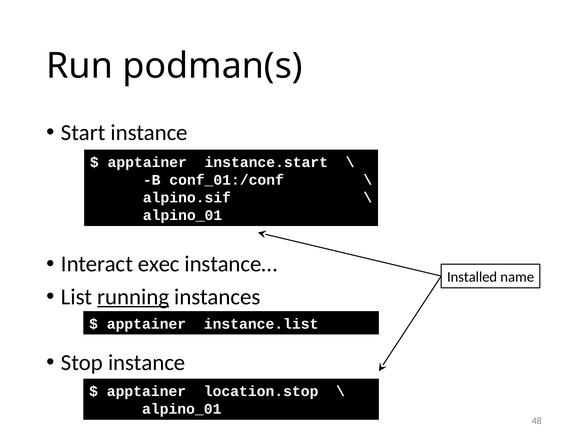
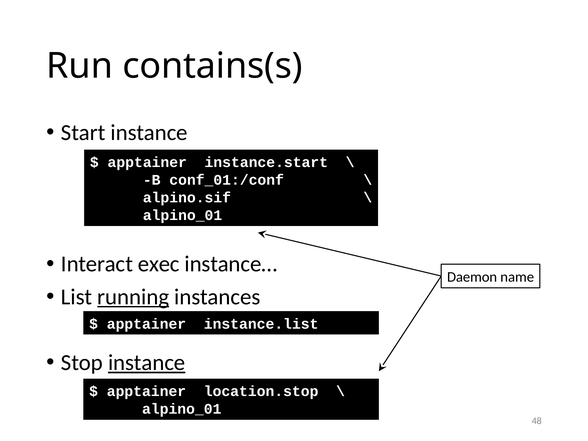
podman(s: podman(s -> contains(s (213, 66)
Installed: Installed -> Daemon (472, 277)
instance underline: none -> present (147, 363)
